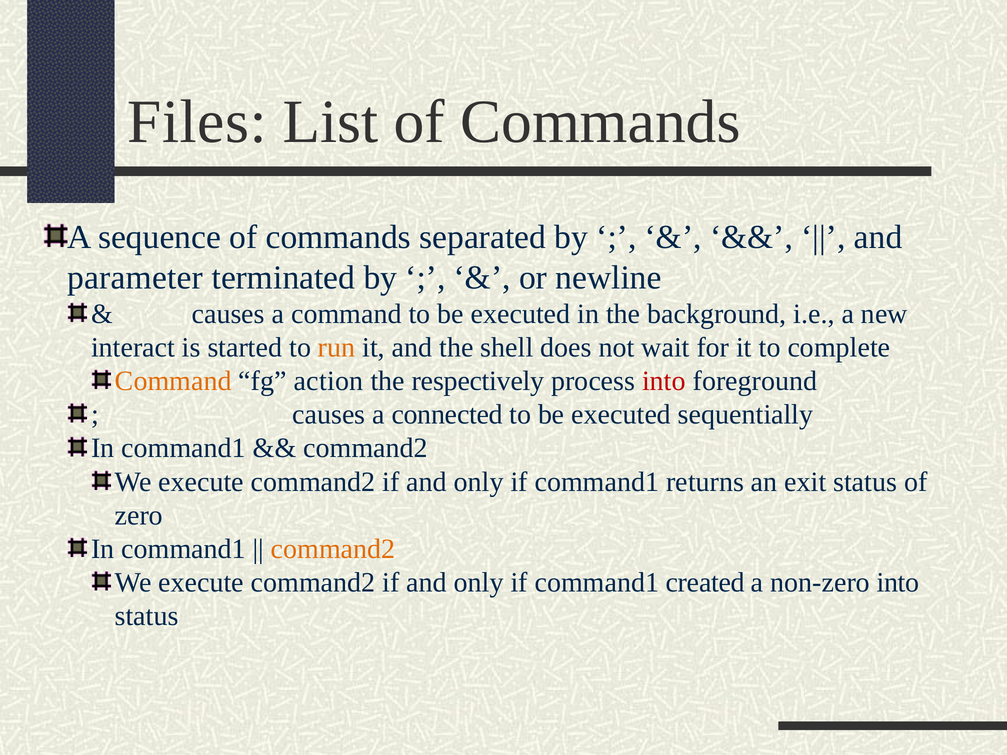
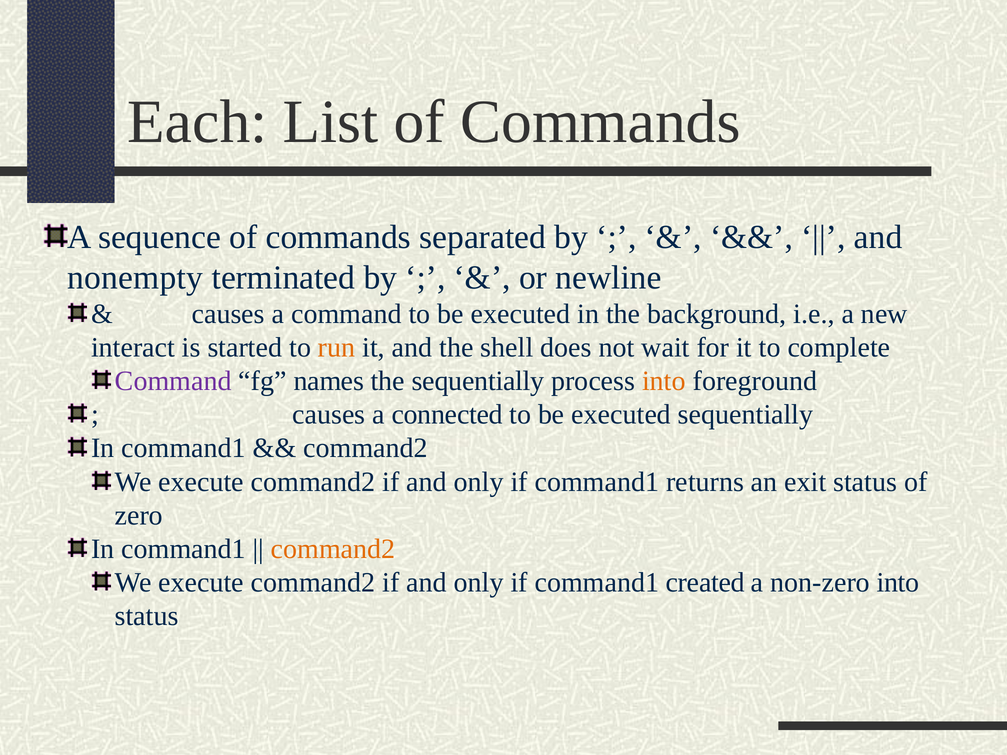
Files: Files -> Each (197, 122)
parameter: parameter -> nonempty (135, 278)
Command colour: orange -> purple (173, 381)
action: action -> names (329, 381)
the respectively: respectively -> sequentially (478, 381)
into colour: red -> orange (664, 381)
